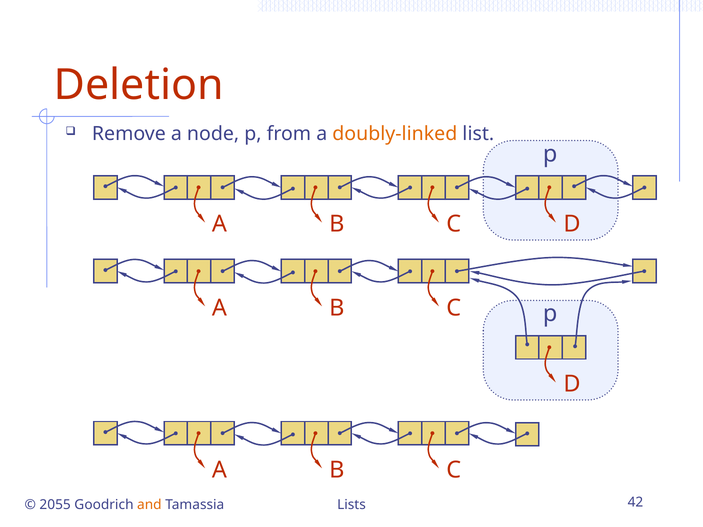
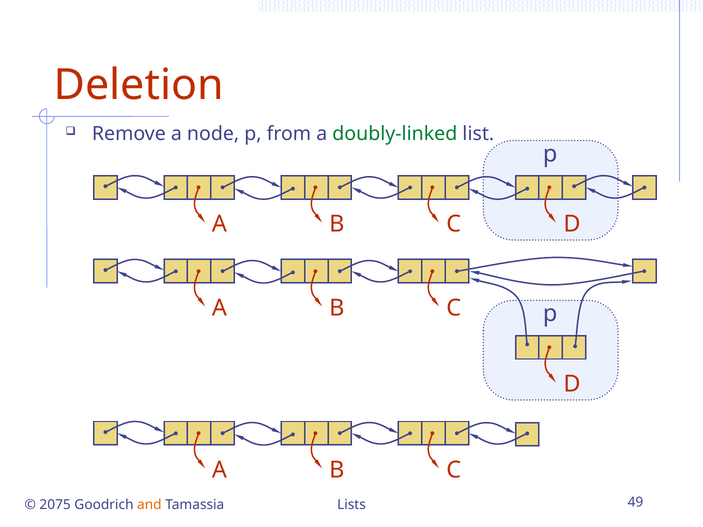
doubly-linked colour: orange -> green (395, 134)
2055: 2055 -> 2075 (55, 505)
42: 42 -> 49 (635, 503)
